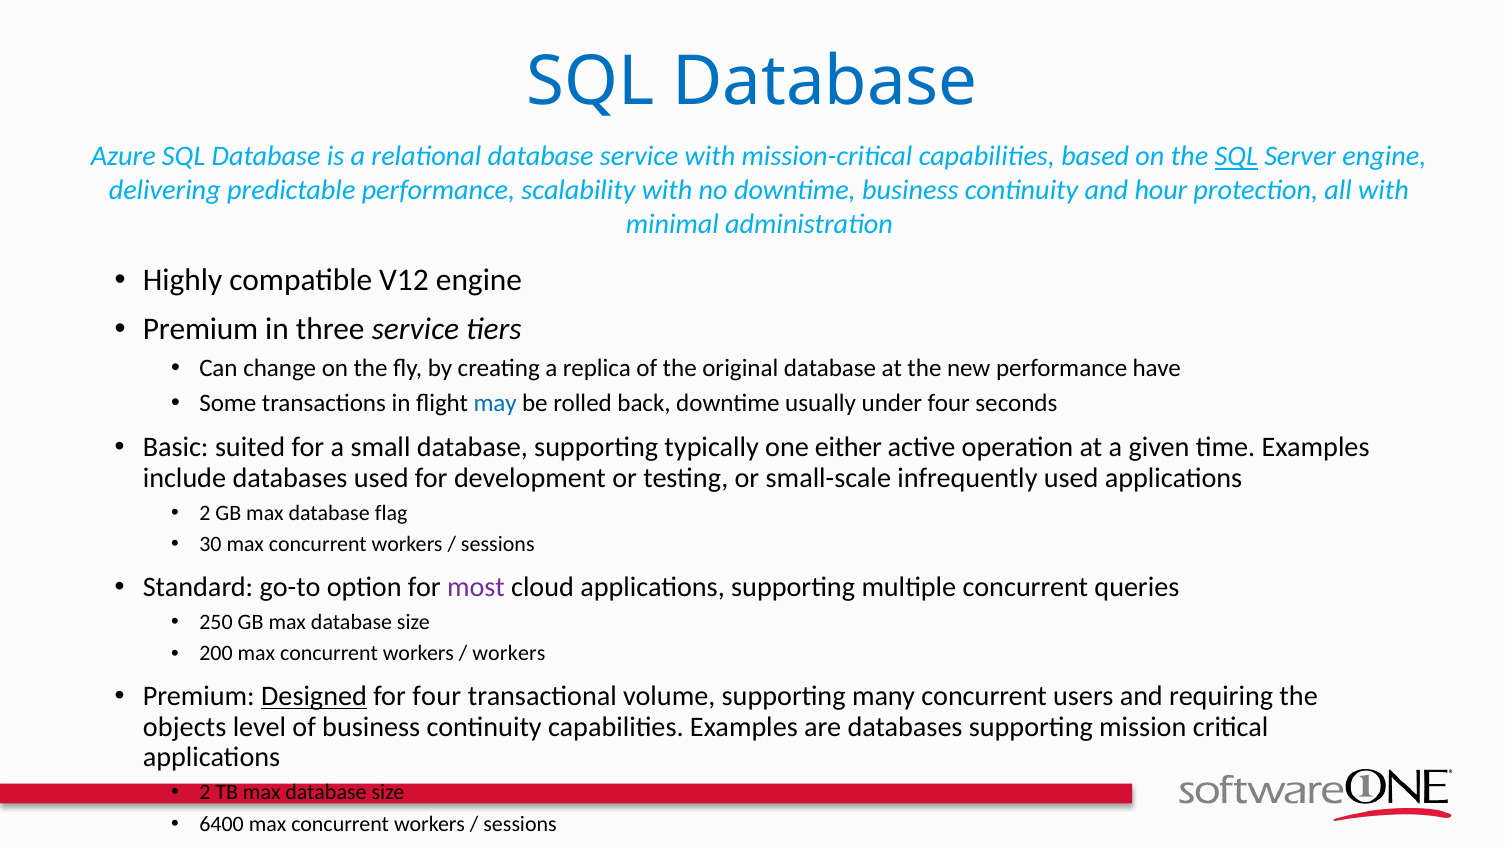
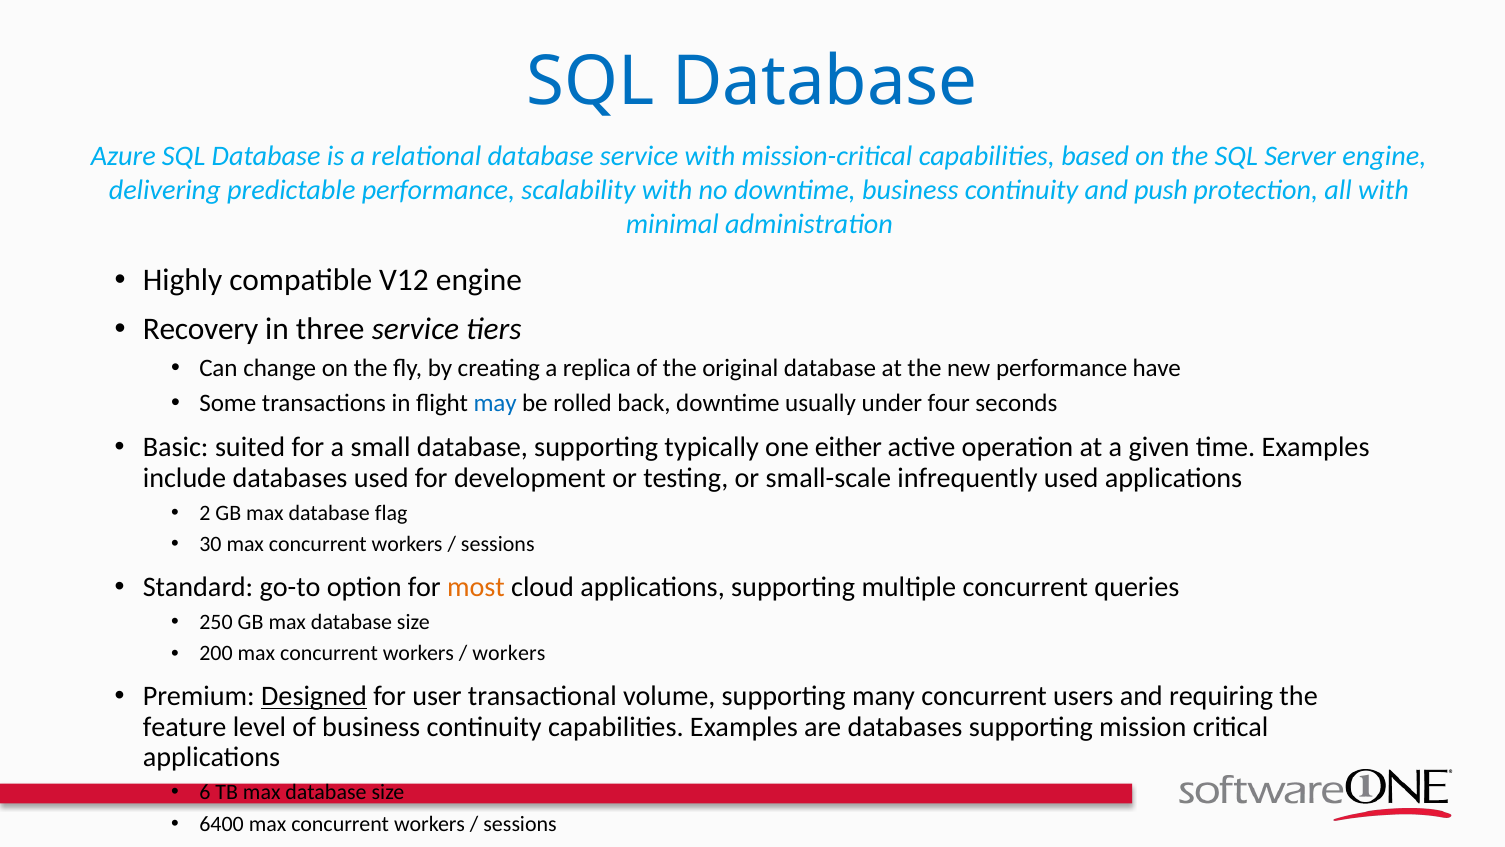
SQL underline: present -> none (1236, 157)
hour: hour -> push (1161, 190)
Premium: Premium -> Recovery (201, 329)
most colour: purple -> orange (476, 587)
for four: four -> user (437, 696)
objects: objects -> feature (185, 727)
2: 2 -> 6 (205, 792)
